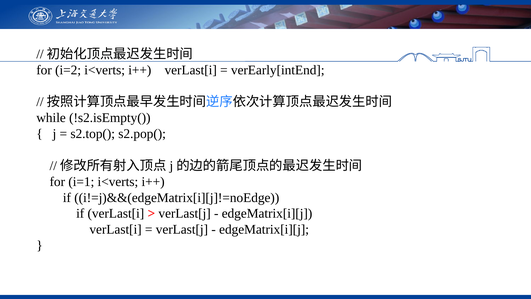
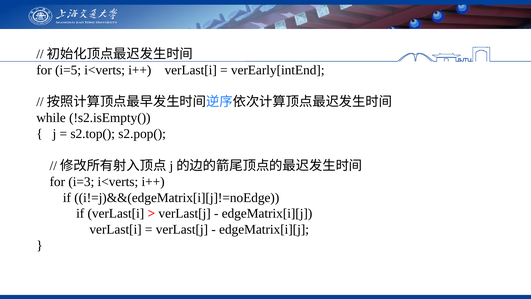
i=2: i=2 -> i=5 (68, 70)
i=1: i=1 -> i=3 (81, 181)
